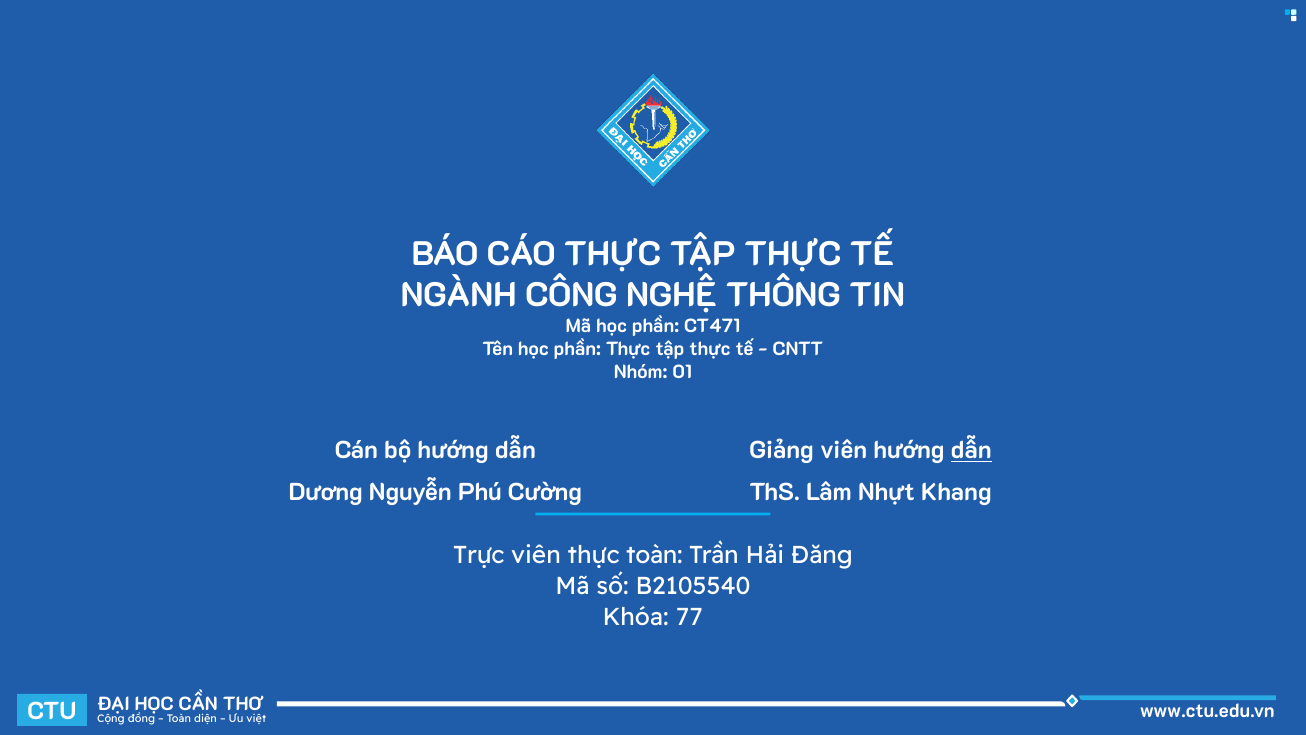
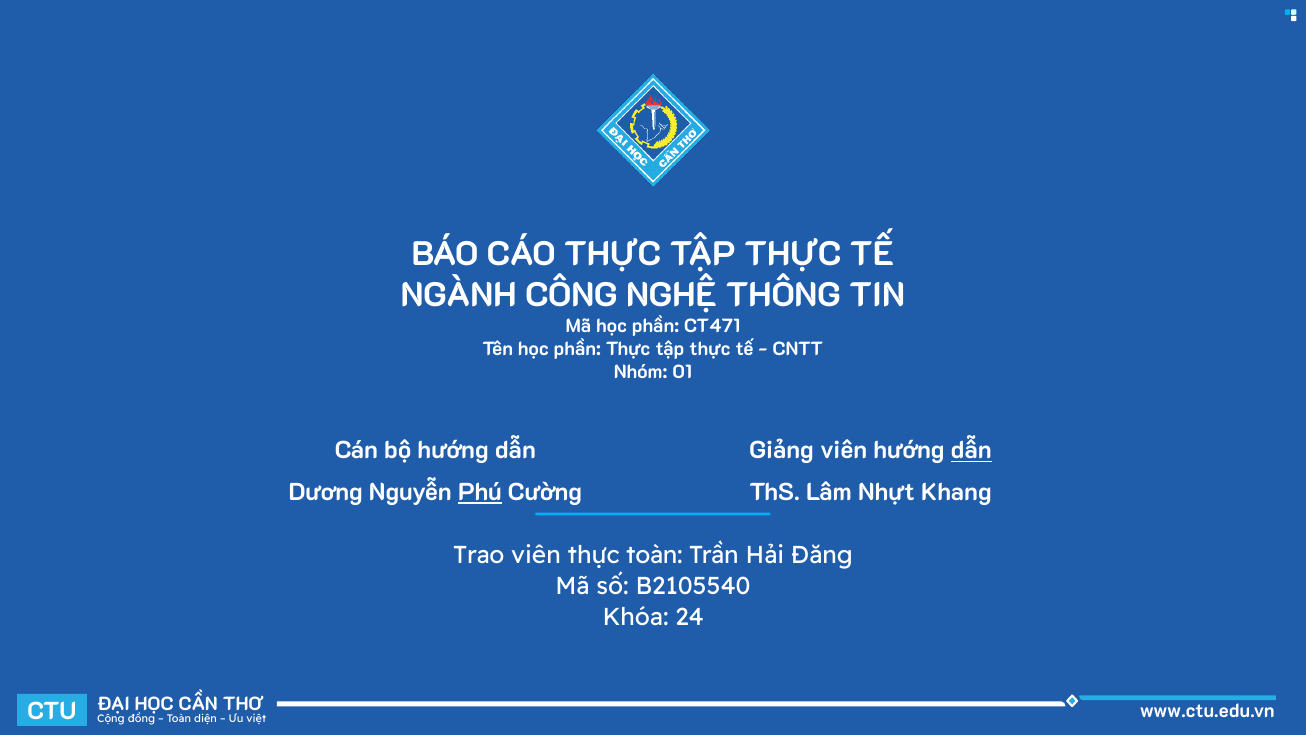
Phú underline: none -> present (480, 492)
Trực: Trực -> Trao (479, 555)
77: 77 -> 24 (690, 617)
